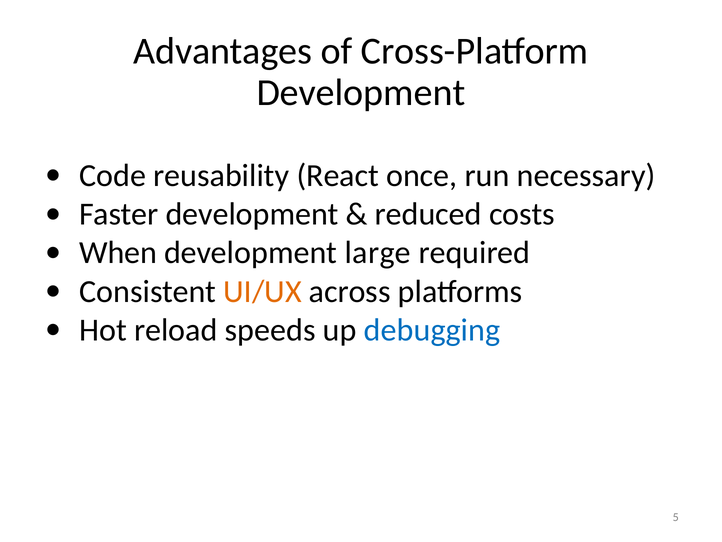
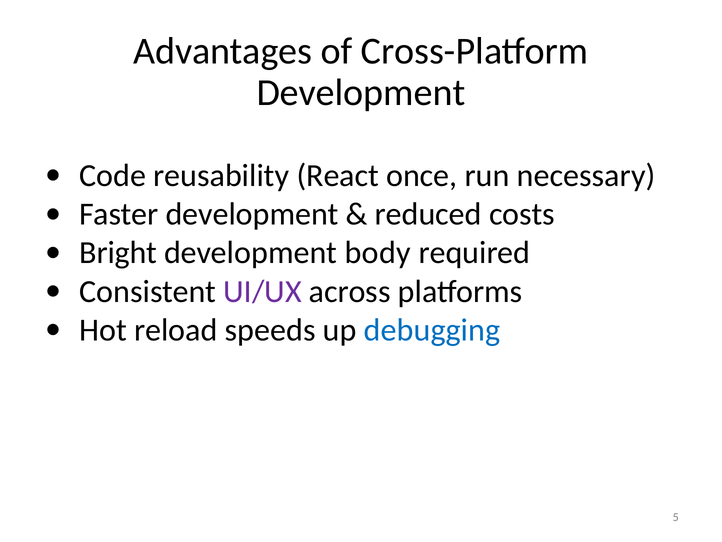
When: When -> Bright (118, 253)
large: large -> body (378, 253)
UI/UX colour: orange -> purple (263, 291)
